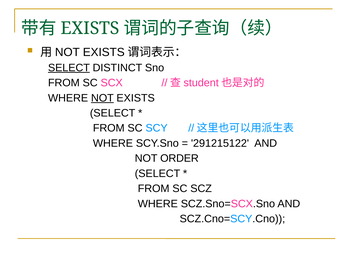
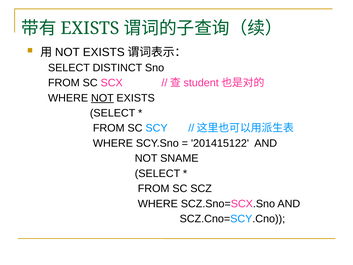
SELECT underline: present -> none (69, 68)
291215122: 291215122 -> 201415122 (220, 143)
ORDER: ORDER -> SNAME (179, 158)
